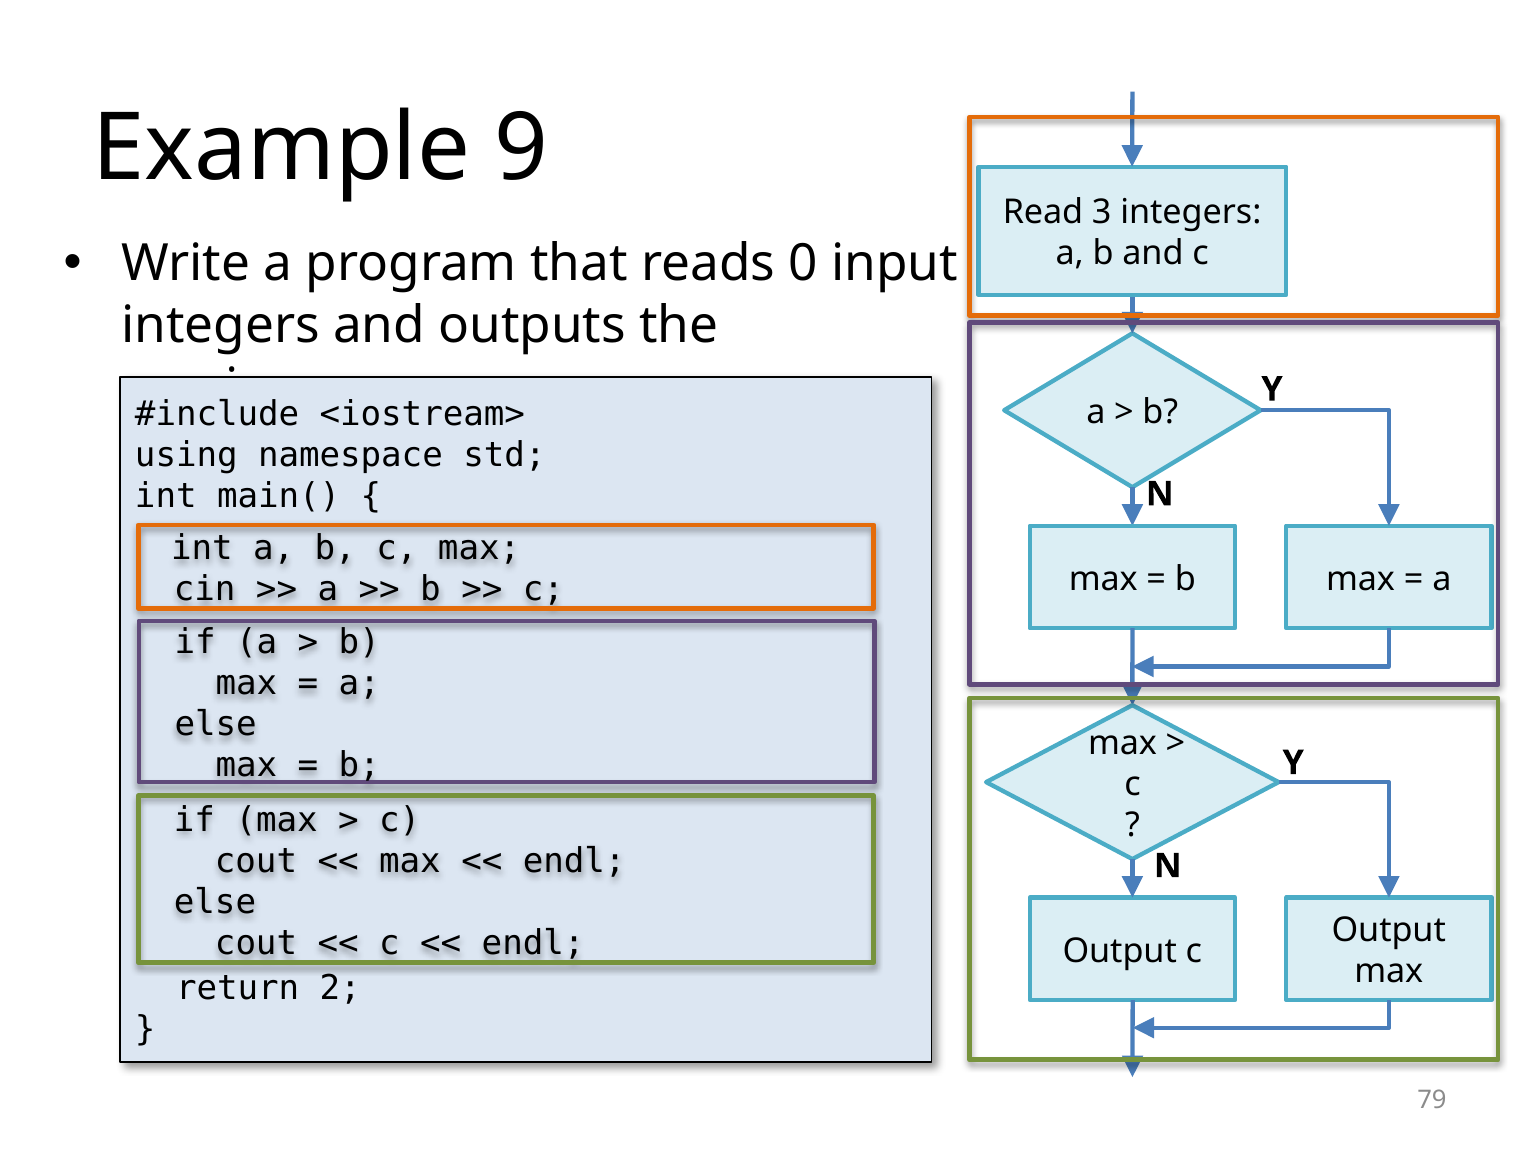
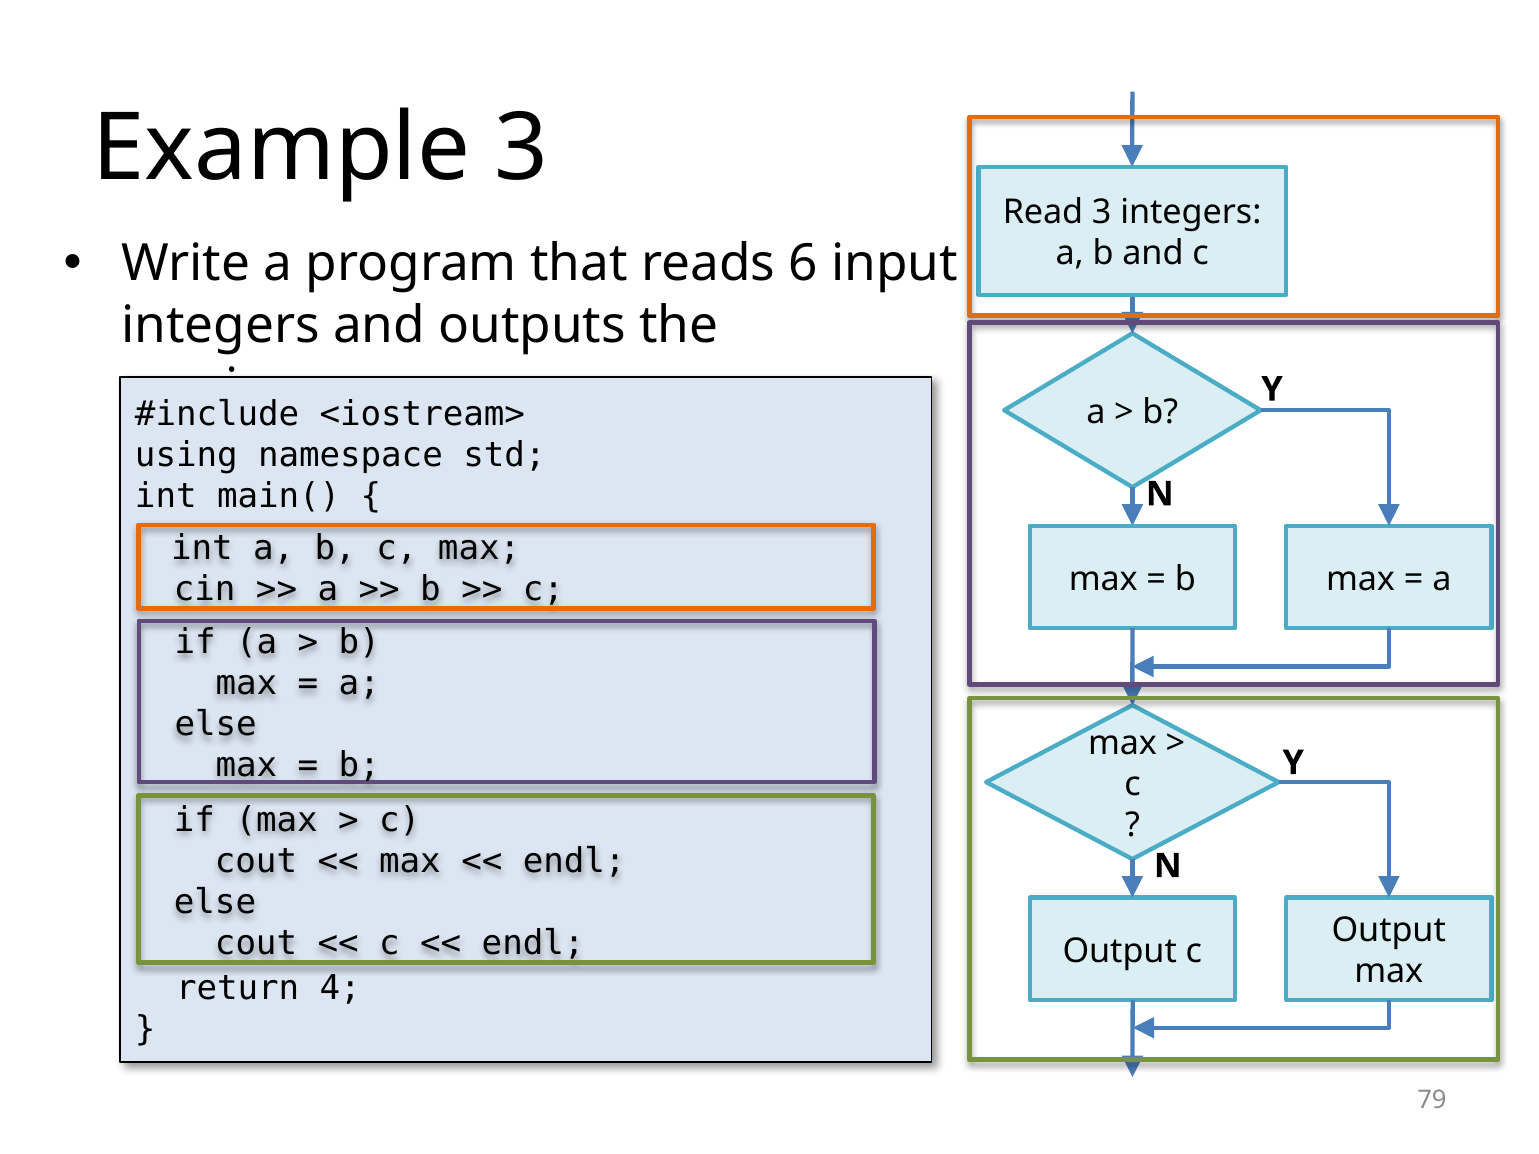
Example 9: 9 -> 3 (522, 149)
0: 0 -> 6 (803, 264)
2: 2 -> 4 (340, 989)
